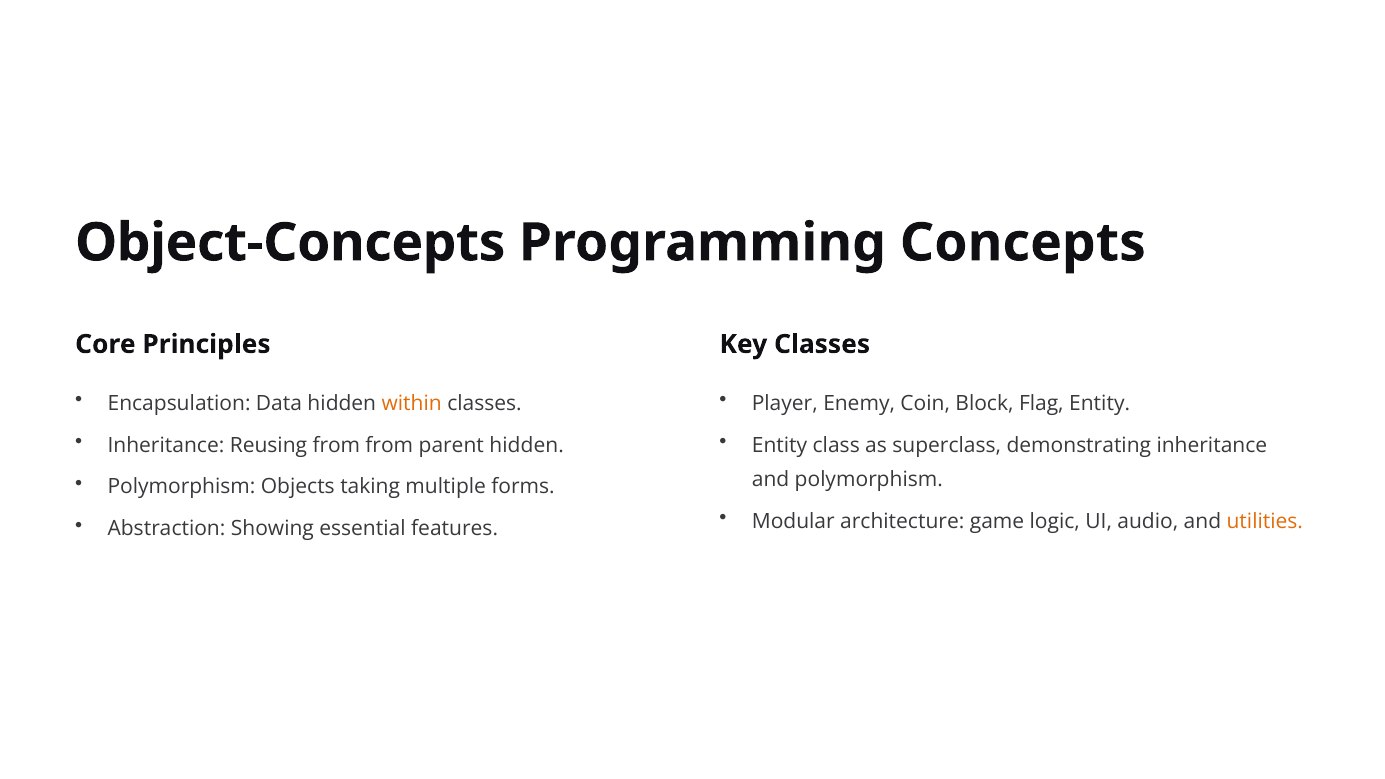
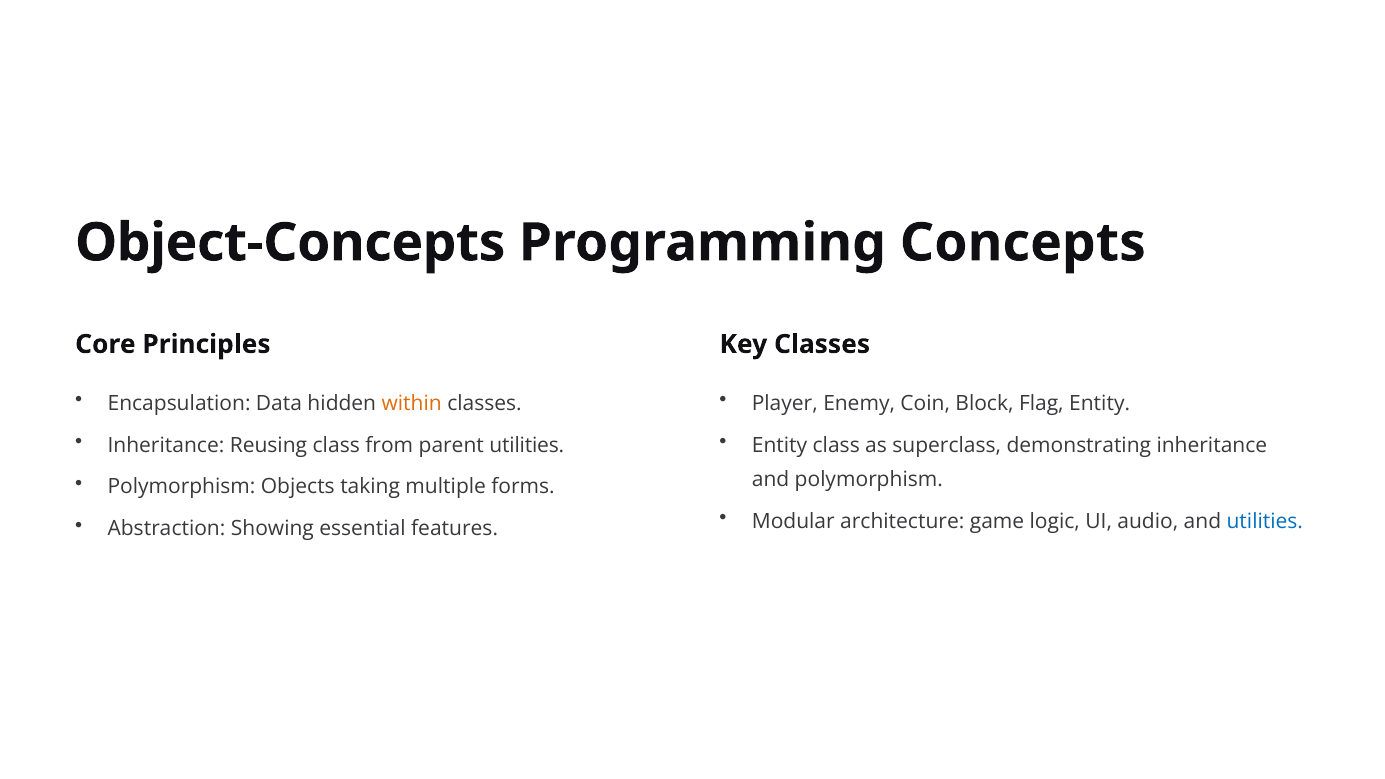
Reusing from: from -> class (336, 445)
parent hidden: hidden -> utilities (527, 445)
utilities colour: orange -> blue (1265, 521)
